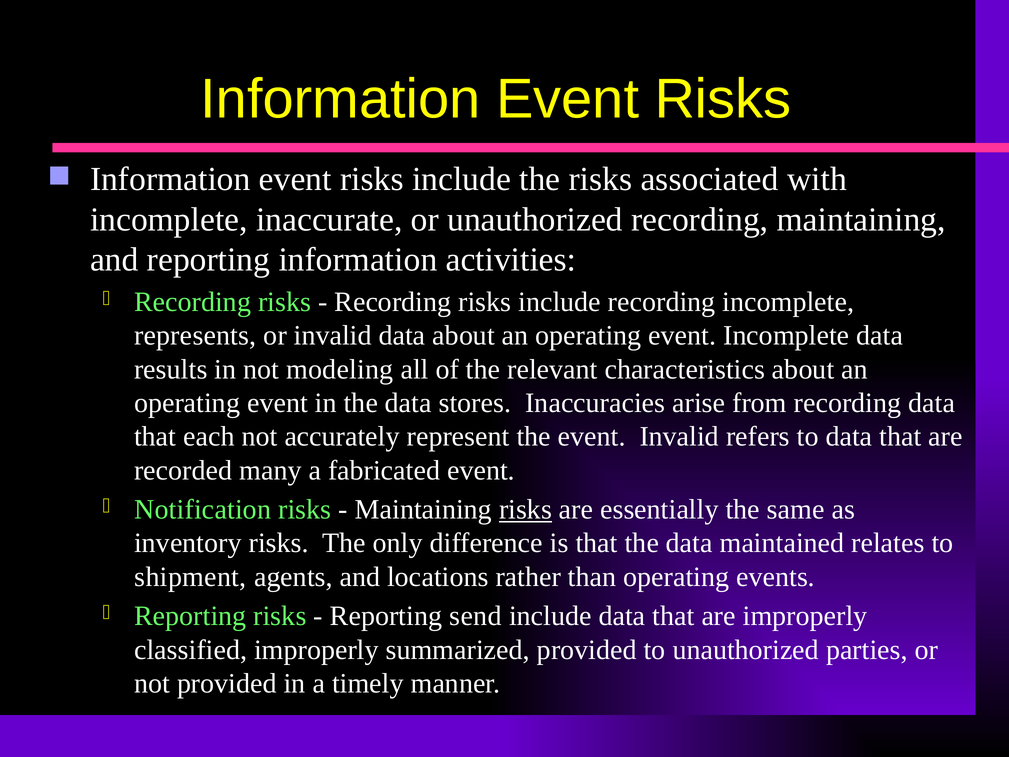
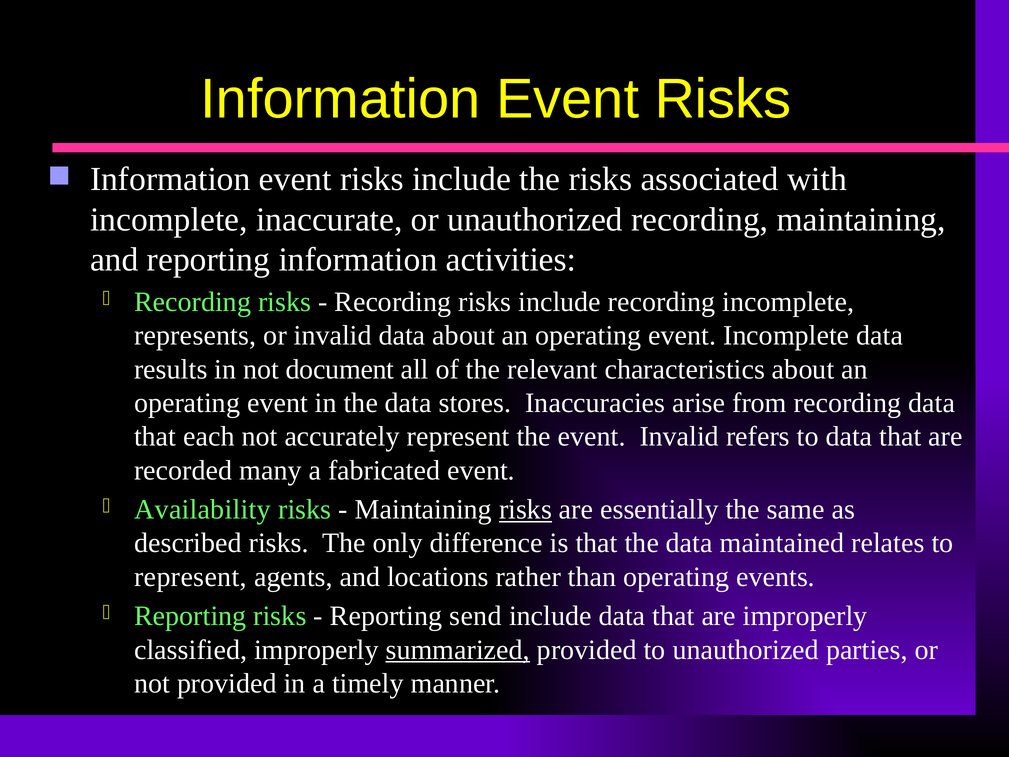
modeling: modeling -> document (340, 369)
Notification: Notification -> Availability (203, 509)
inventory: inventory -> described (188, 543)
shipment: shipment -> represent (190, 577)
summarized underline: none -> present (458, 650)
